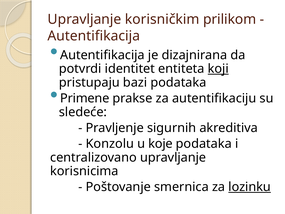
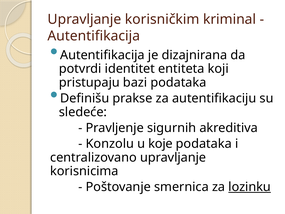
prilikom: prilikom -> kriminal (230, 19)
koji underline: present -> none (218, 69)
Primene: Primene -> Definišu (85, 98)
